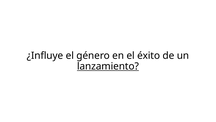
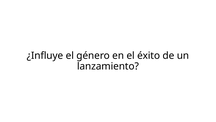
lanzamiento underline: present -> none (108, 66)
